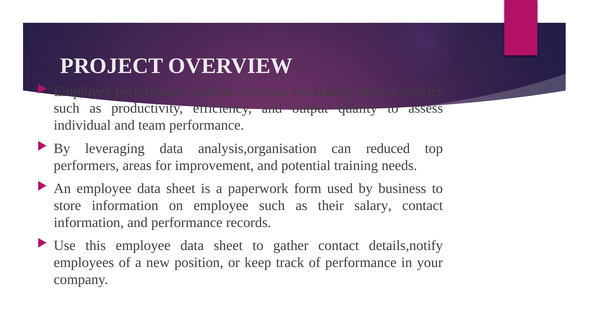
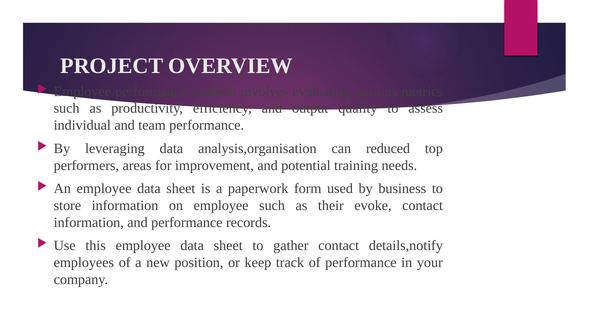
salary: salary -> evoke (373, 205)
